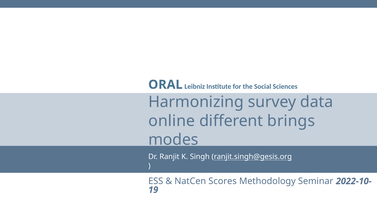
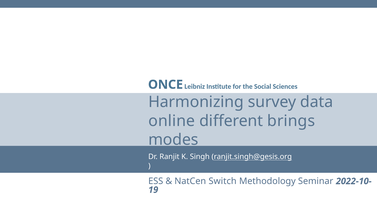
ORAL: ORAL -> ONCE (166, 85)
Scores: Scores -> Switch (223, 181)
